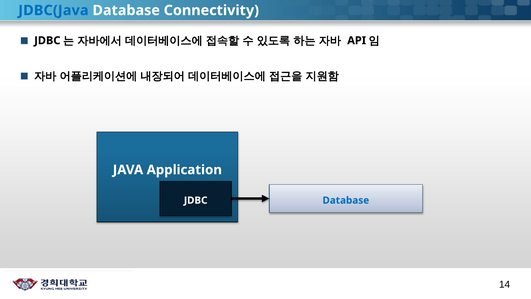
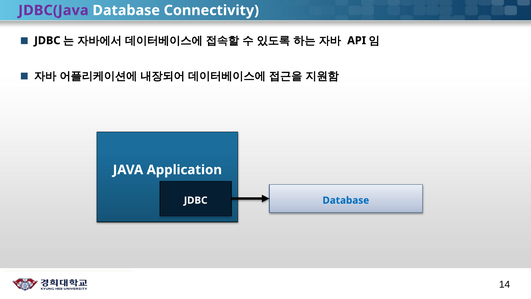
JDBC(Java colour: blue -> purple (53, 10)
